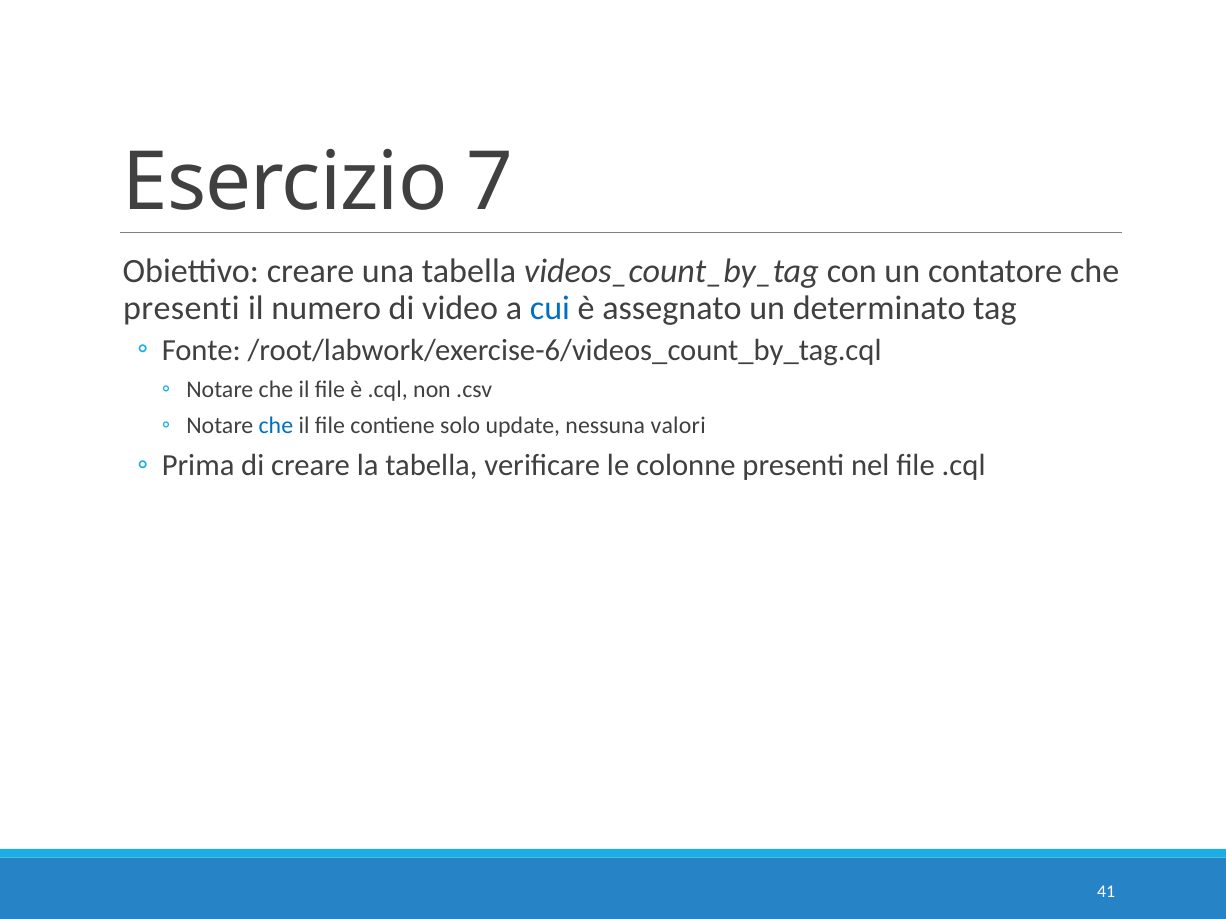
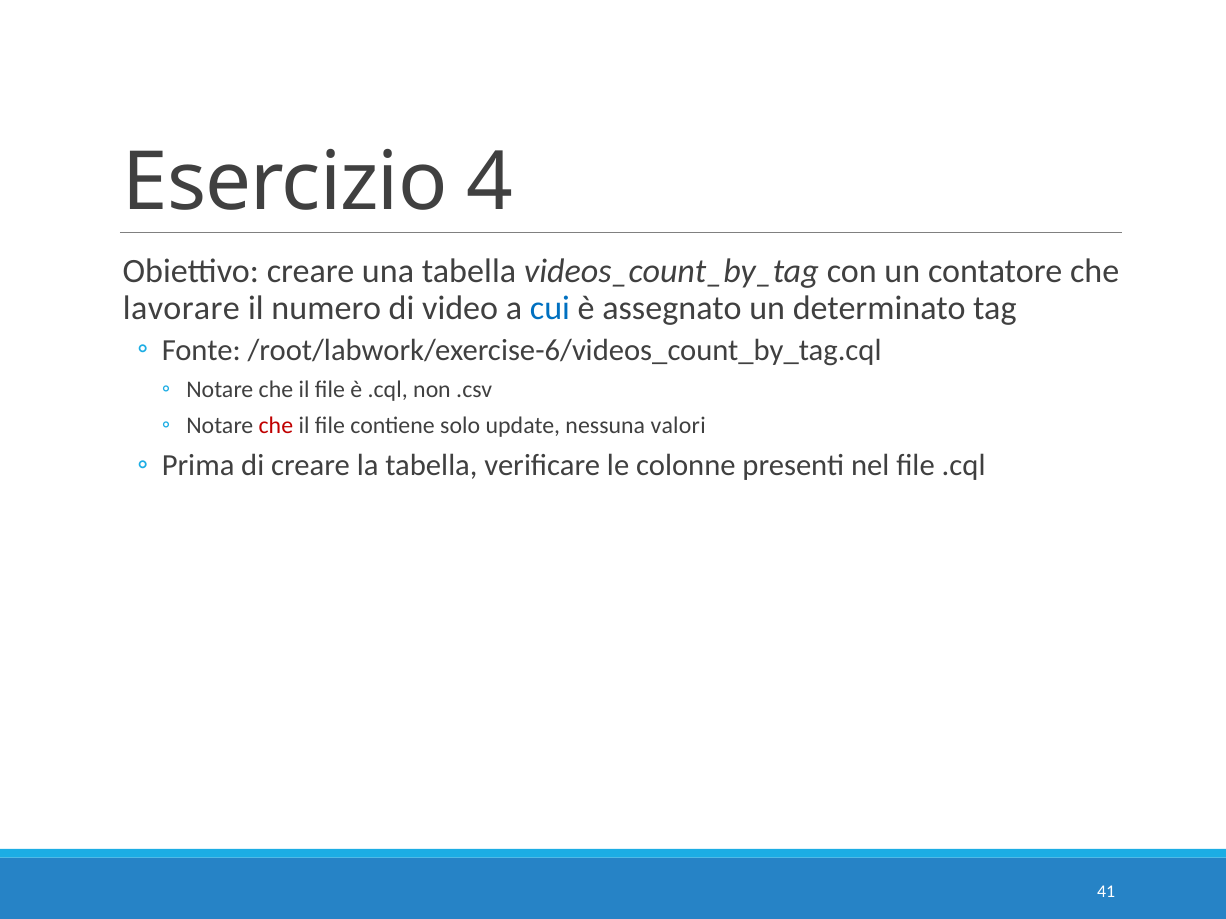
7: 7 -> 4 (490, 183)
presenti: presenti -> lavorare (181, 309)
che colour: blue -> red (276, 426)
